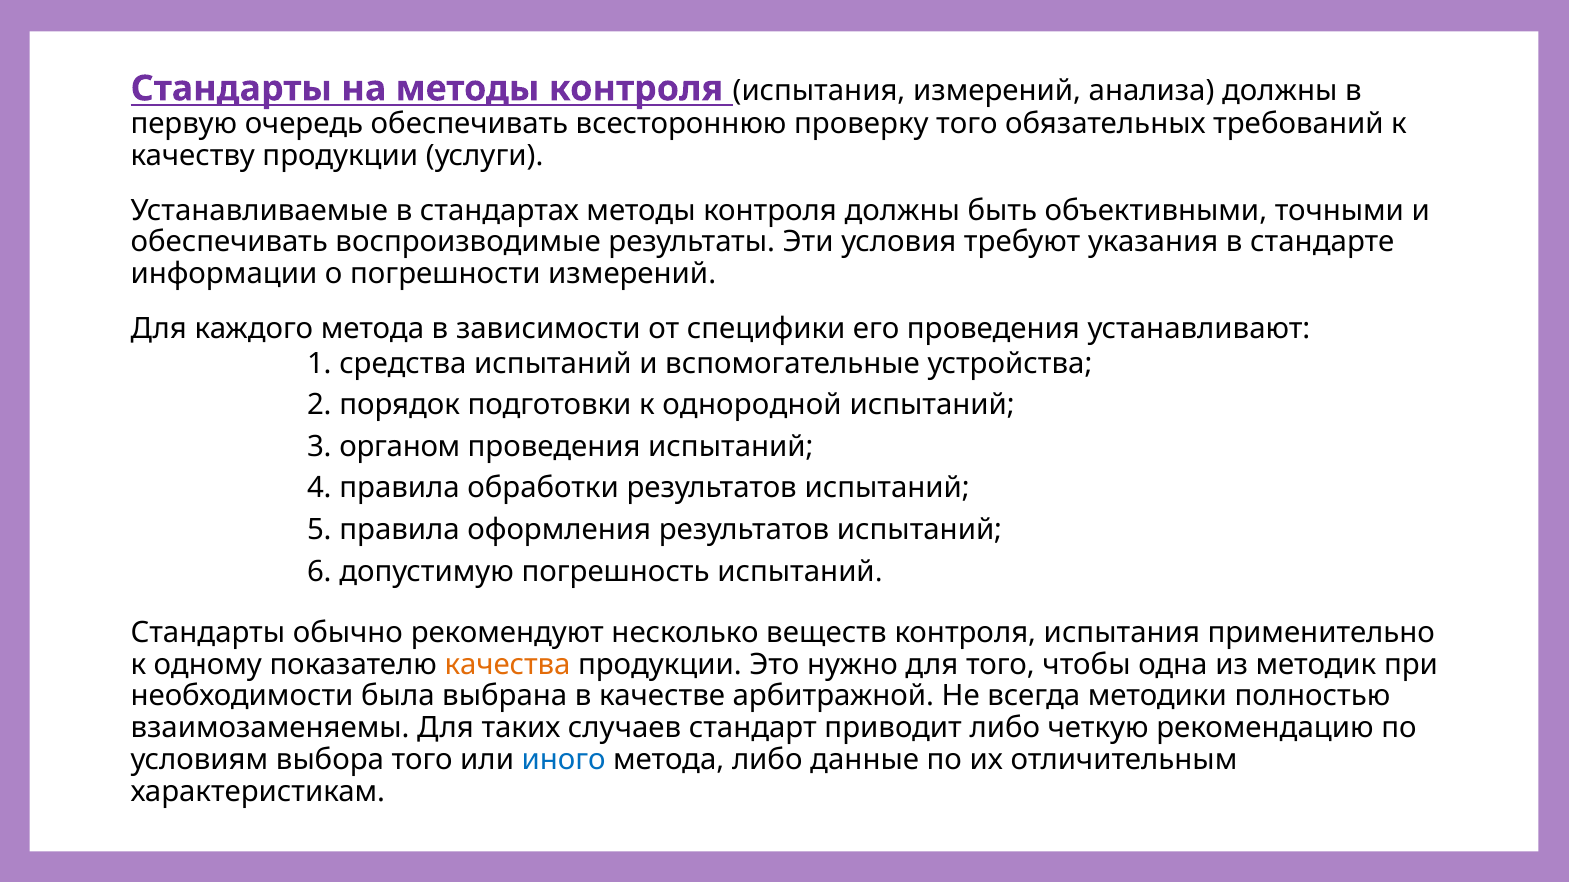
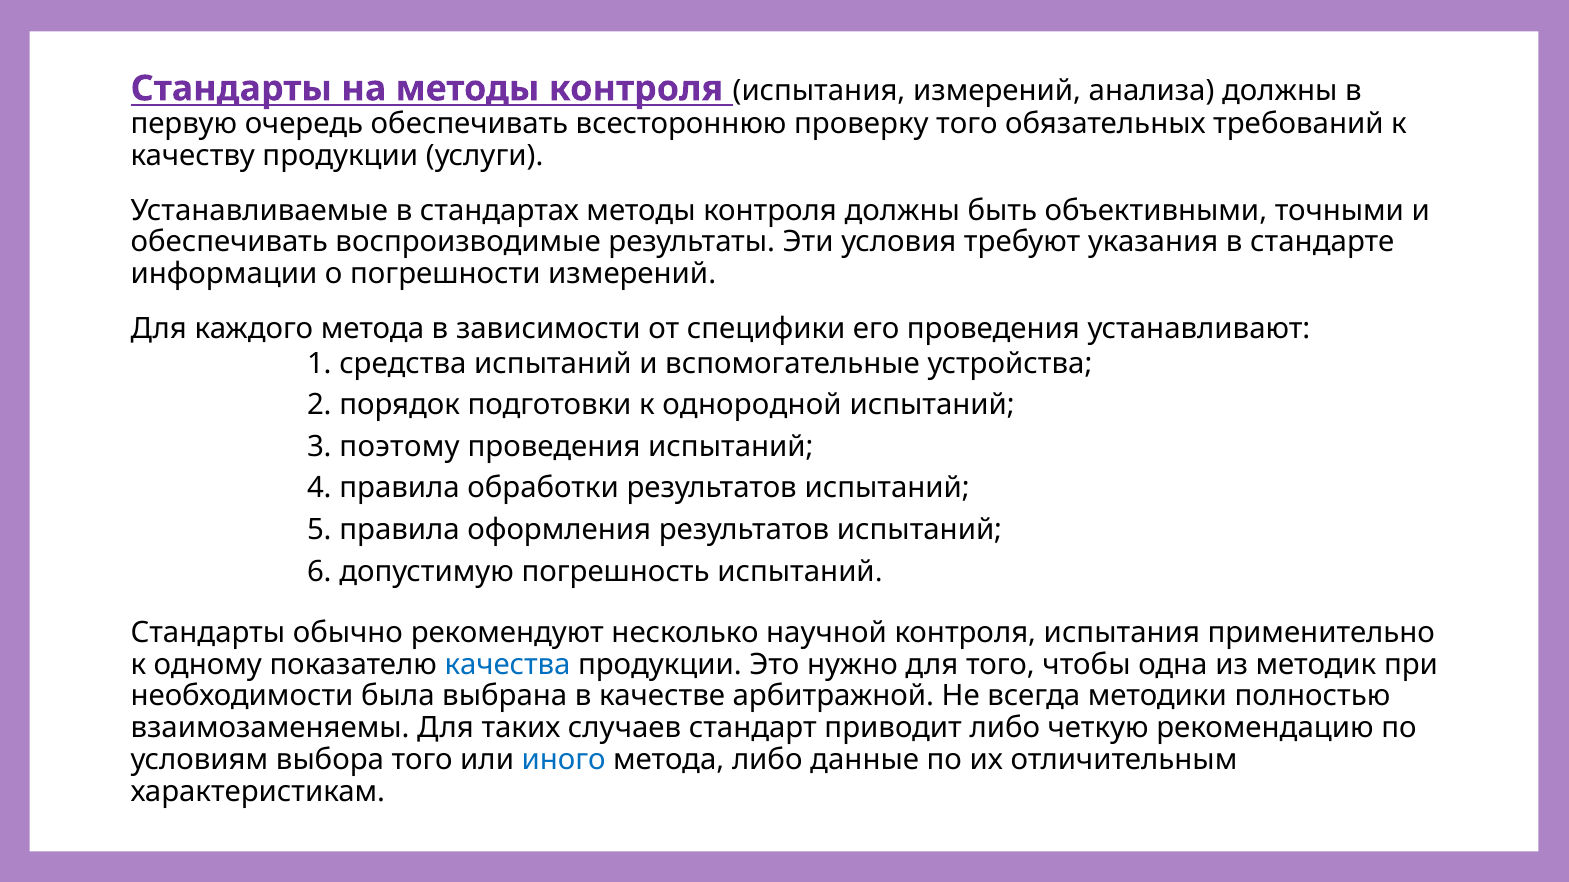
органом: органом -> поэтому (400, 447)
веществ: веществ -> научной (826, 633)
качества colour: orange -> blue (508, 665)
